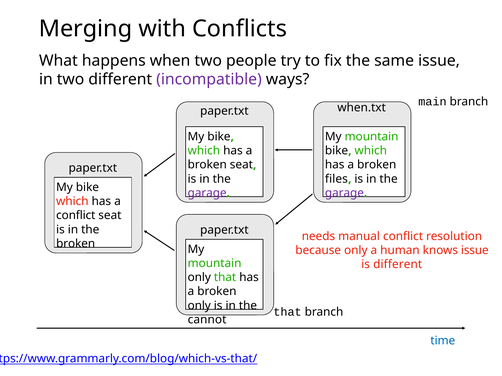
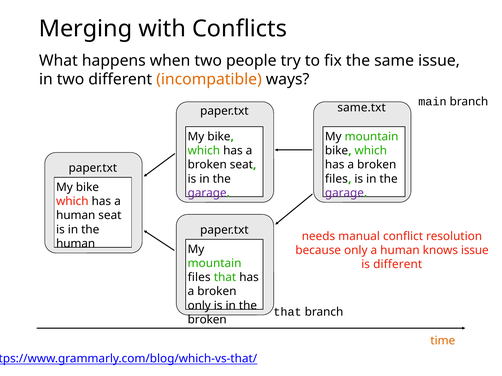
incompatible colour: purple -> orange (209, 79)
when.txt: when.txt -> same.txt (362, 108)
conflict: conflict -> human (76, 216)
broken: broken -> human (76, 244)
only: only -> files (199, 278)
cannot: cannot -> broken (207, 320)
time colour: blue -> orange (443, 341)
